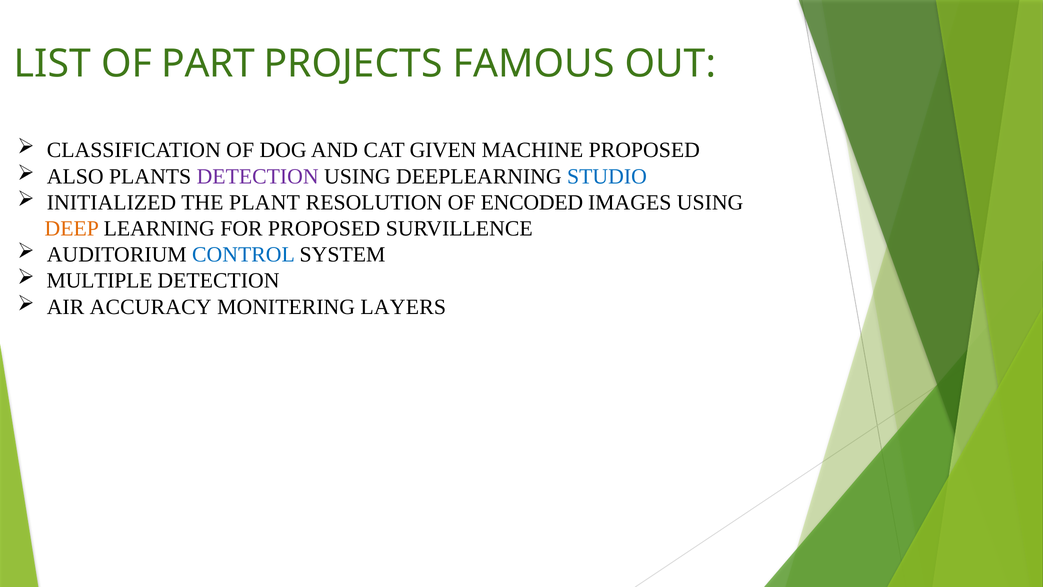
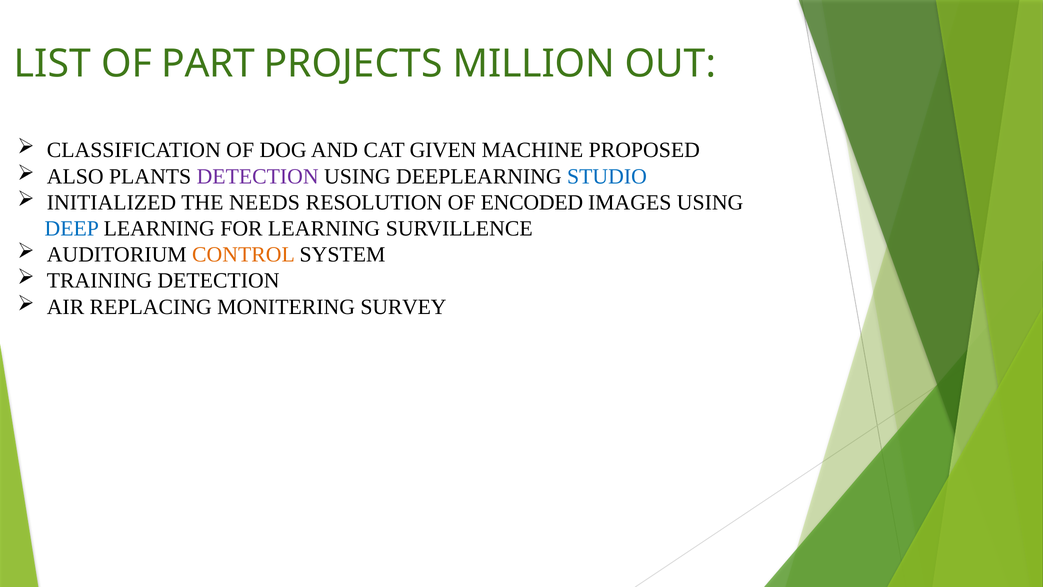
FAMOUS: FAMOUS -> MILLION (534, 64)
PLANT: PLANT -> NEEDS (265, 202)
DEEP colour: orange -> blue (72, 228)
FOR PROPOSED: PROPOSED -> LEARNING (324, 228)
CONTROL colour: blue -> orange (243, 255)
MULTIPLE: MULTIPLE -> TRAINING (99, 281)
ACCURACY: ACCURACY -> REPLACING (151, 307)
LAYERS: LAYERS -> SURVEY (403, 307)
